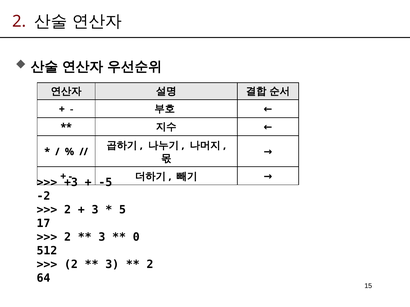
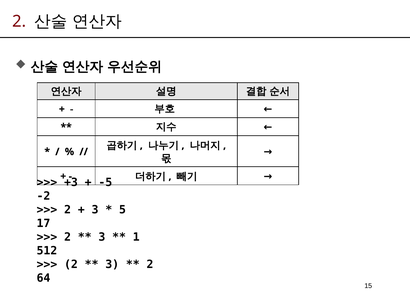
0: 0 -> 1 (136, 237)
